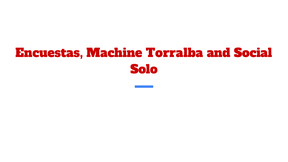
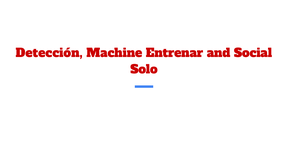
Encuestas: Encuestas -> Detección (49, 53)
Torralba: Torralba -> Entrenar (175, 53)
